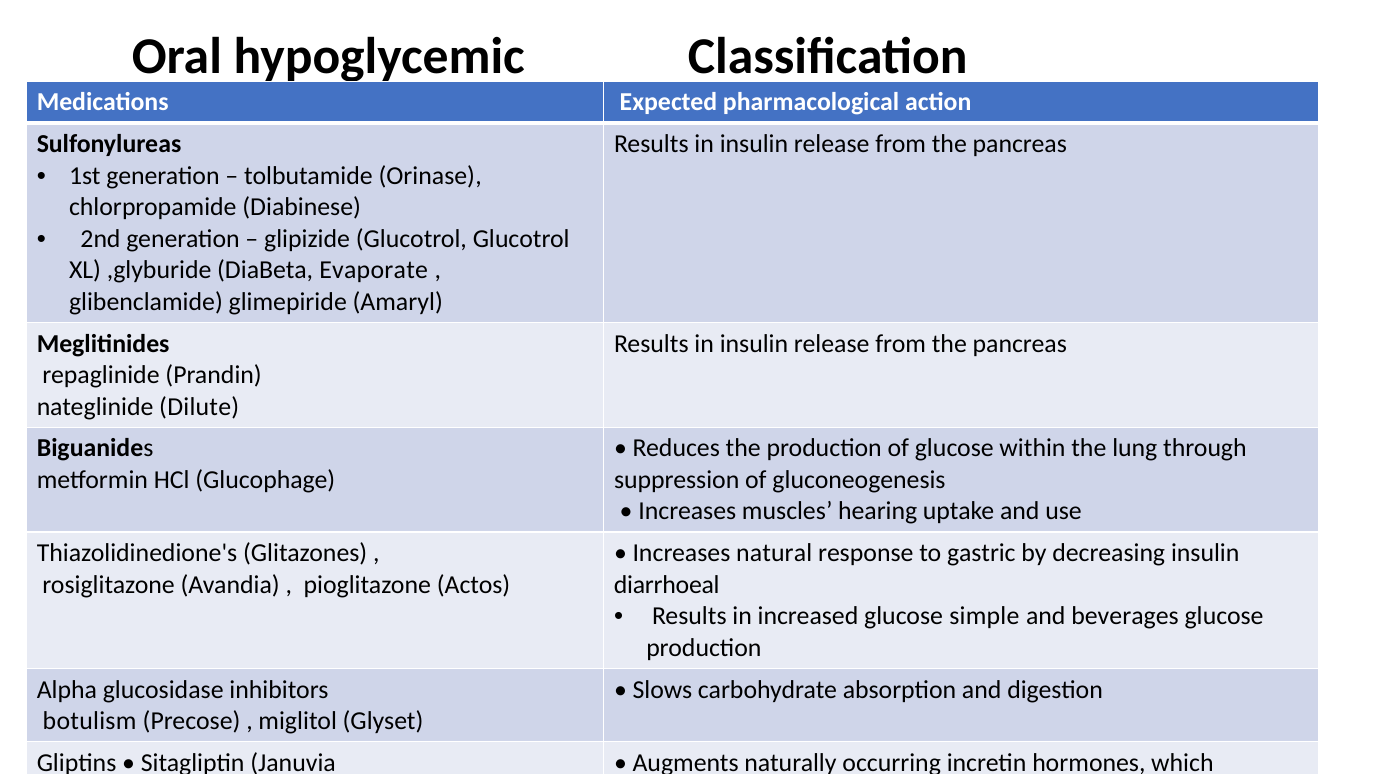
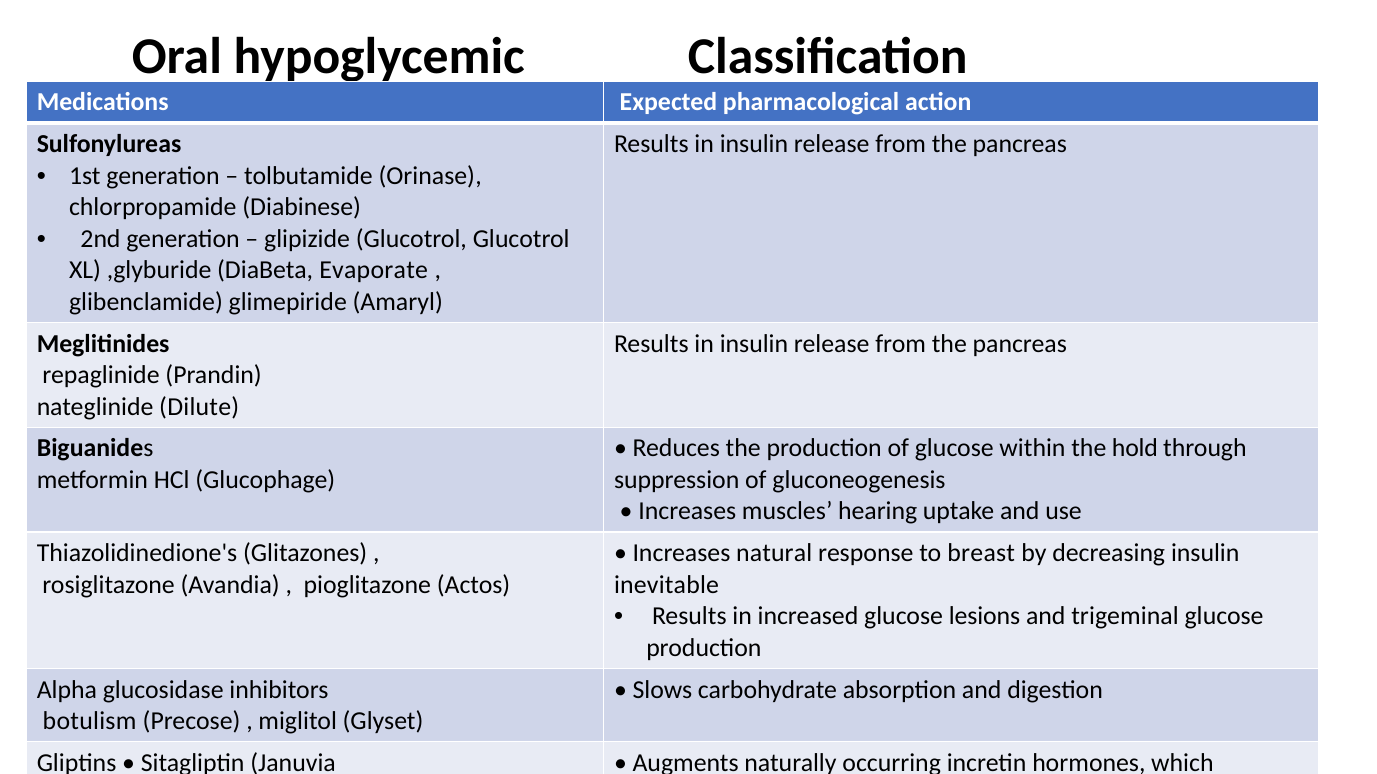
lung: lung -> hold (1135, 449)
gastric: gastric -> breast (981, 554)
diarrhoeal: diarrhoeal -> inevitable (667, 585)
simple: simple -> lesions (985, 617)
beverages: beverages -> trigeminal (1125, 617)
